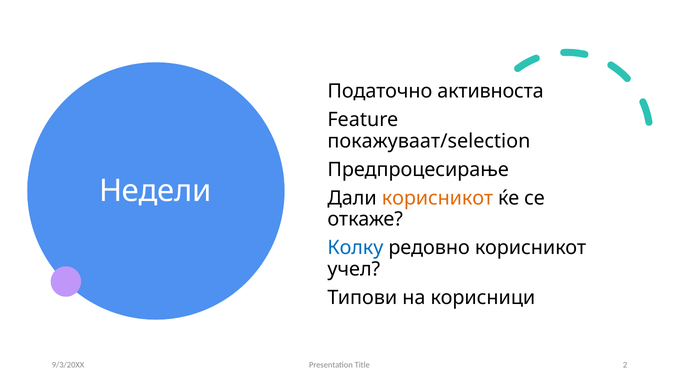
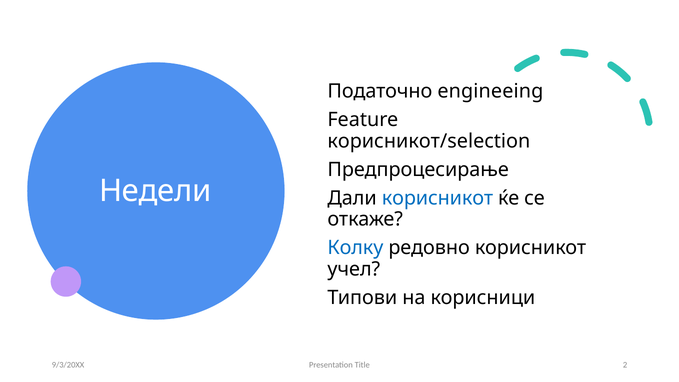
активноста: активноста -> engineeing (490, 91)
покажуваат/selection: покажуваат/selection -> корисникот/selection (429, 141)
корисникот colour: orange -> blue (437, 198)
